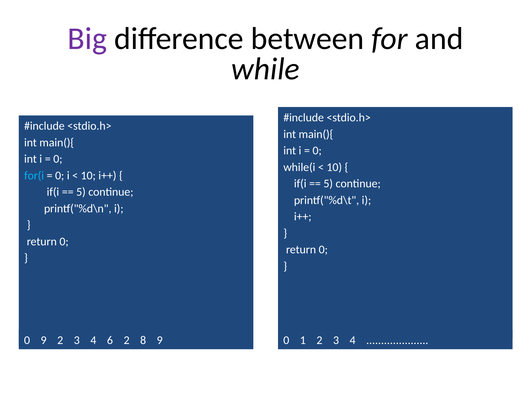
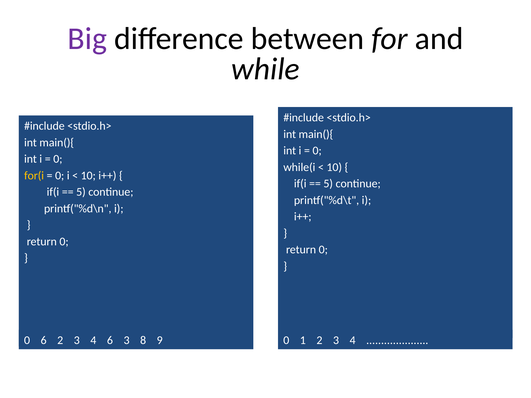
for(i colour: light blue -> yellow (34, 176)
0 9: 9 -> 6 (44, 341)
6 2: 2 -> 3 (127, 341)
